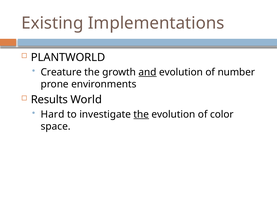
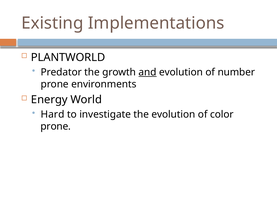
Creature: Creature -> Predator (61, 72)
Results: Results -> Energy (49, 100)
the underline: present -> none (141, 114)
space: space -> prone (56, 126)
